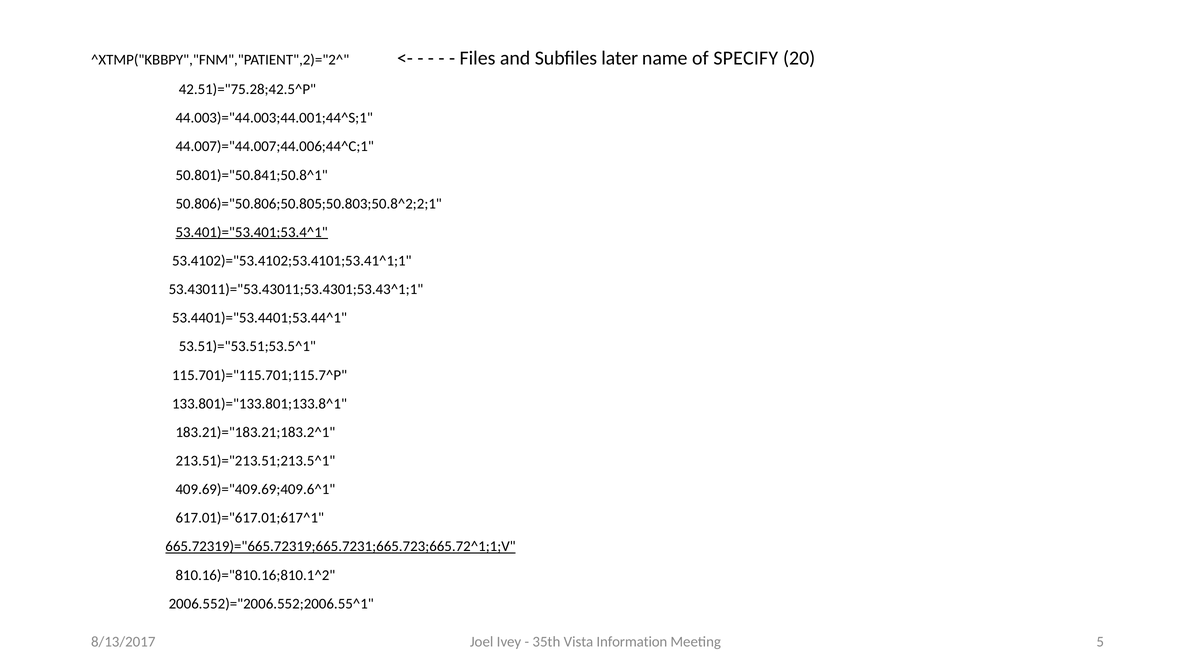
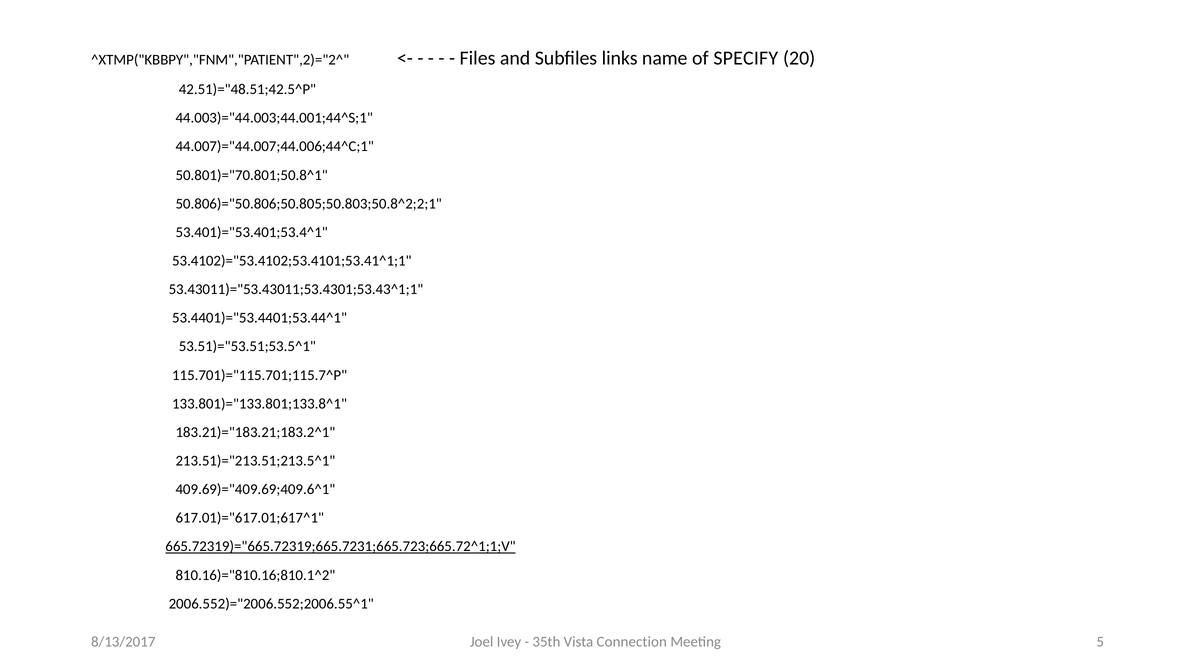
later: later -> links (620, 58)
42.51)="75.28;42.5^P: 42.51)="75.28;42.5^P -> 42.51)="48.51;42.5^P (247, 89)
50.801)="50.841;50.8^1: 50.801)="50.841;50.8^1 -> 50.801)="70.801;50.8^1 (252, 175)
53.401)="53.401;53.4^1 underline: present -> none (252, 232)
Information: Information -> Connection (632, 642)
